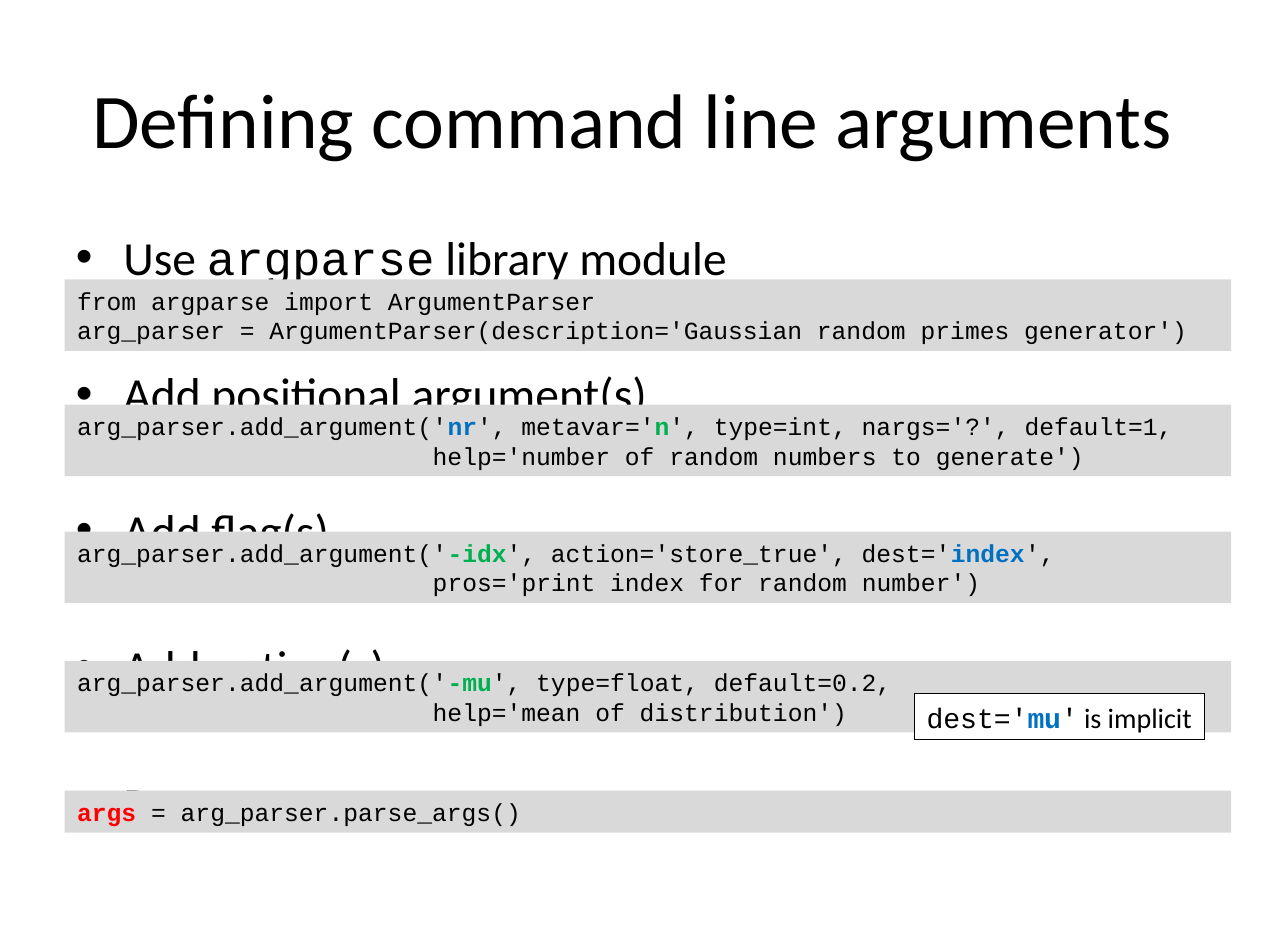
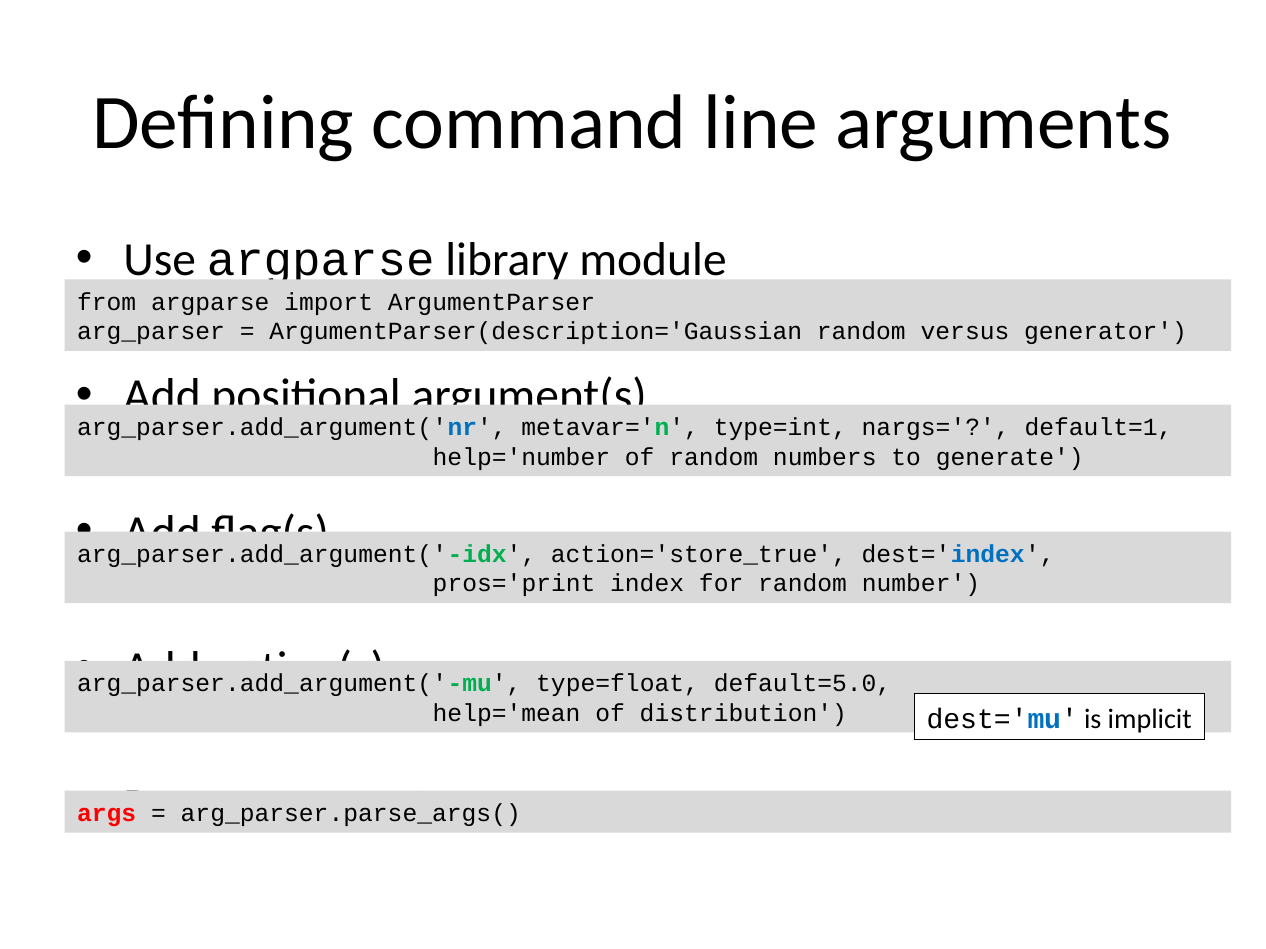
primes: primes -> versus (965, 332)
default=0.2: default=0.2 -> default=5.0 (803, 684)
